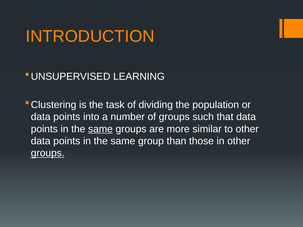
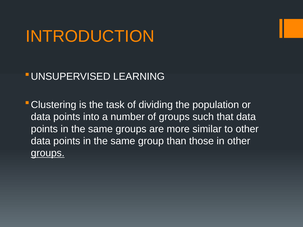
same underline: present -> none (100, 129)
